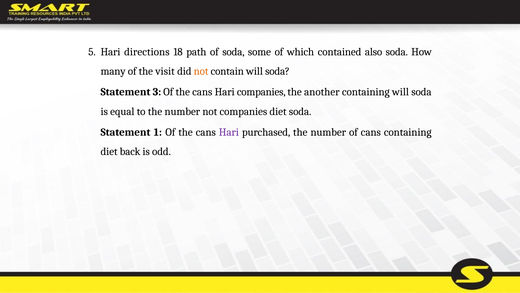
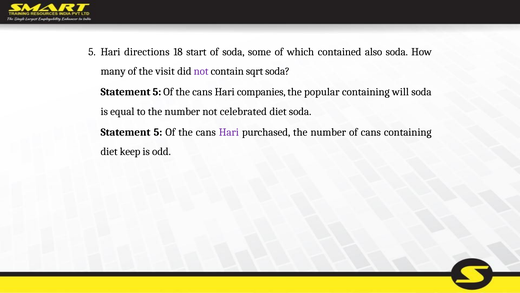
path: path -> start (196, 52)
not colour: orange -> purple (201, 71)
contain will: will -> sqrt (255, 71)
3: 3 -> 5 (157, 92)
another: another -> popular (322, 92)
not companies: companies -> celebrated (243, 111)
1: 1 -> 5 (158, 132)
back: back -> keep (130, 151)
